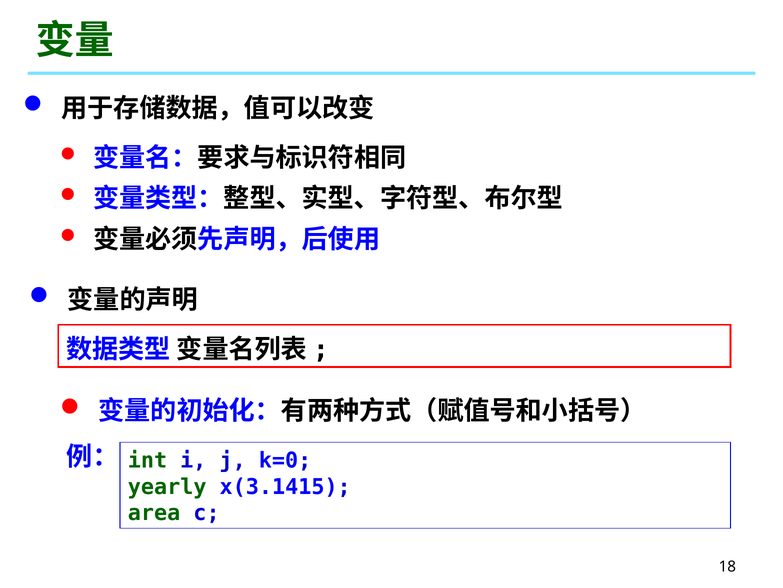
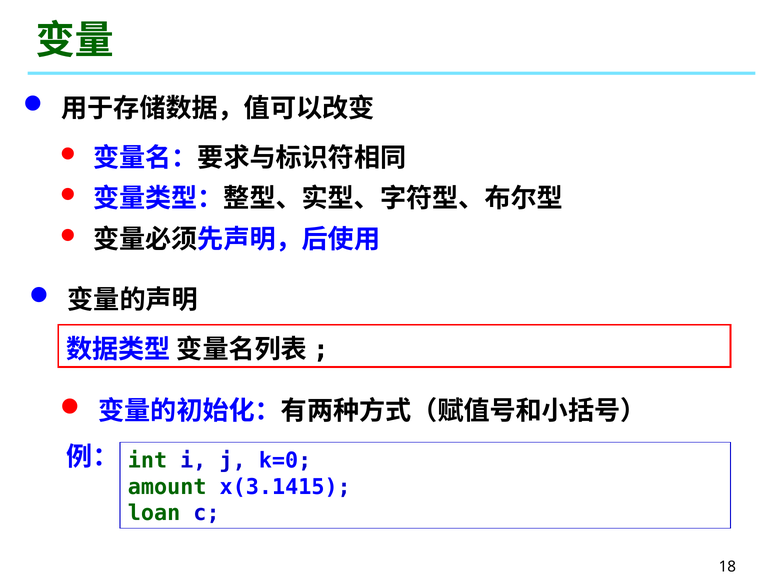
yearly: yearly -> amount (167, 486)
area: area -> loan (154, 512)
